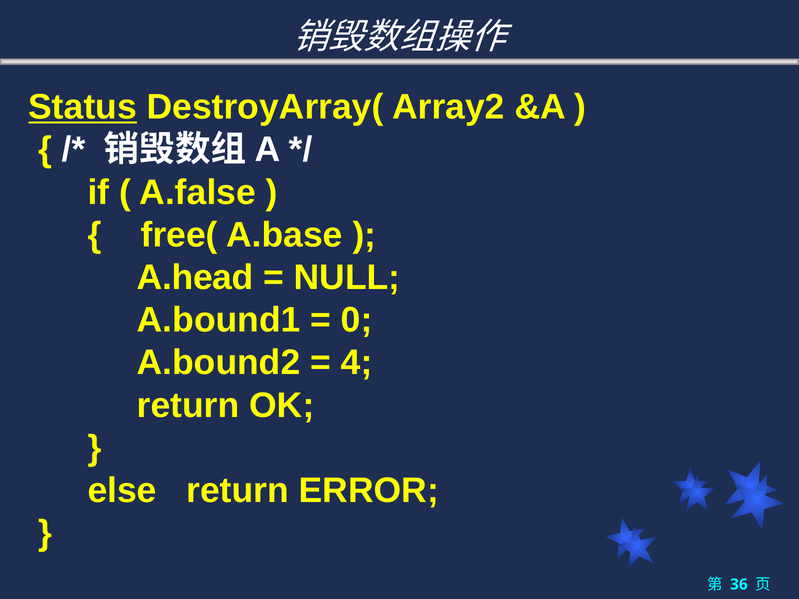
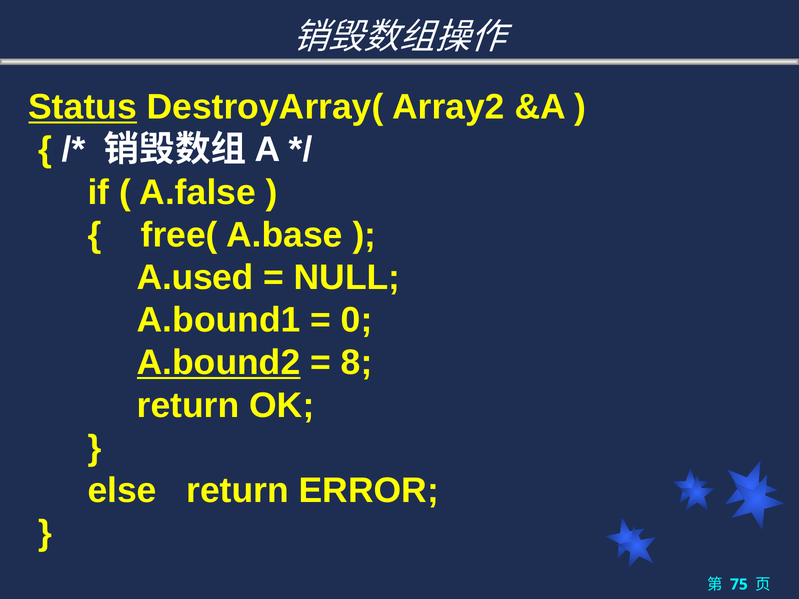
A.head: A.head -> A.used (195, 278)
A.bound2 underline: none -> present (219, 363)
4: 4 -> 8 (357, 363)
36: 36 -> 75 (739, 585)
